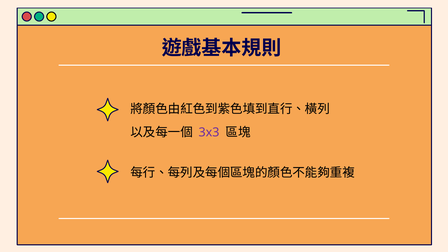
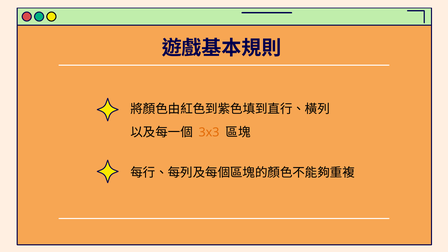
3x3 colour: purple -> orange (209, 133)
